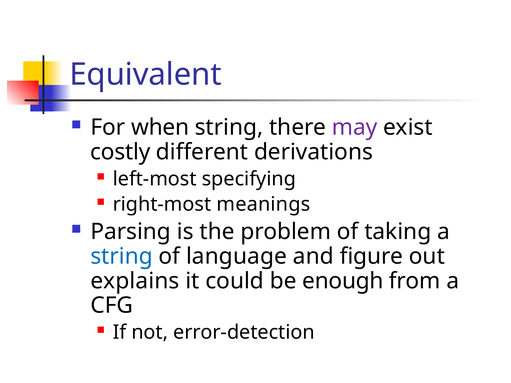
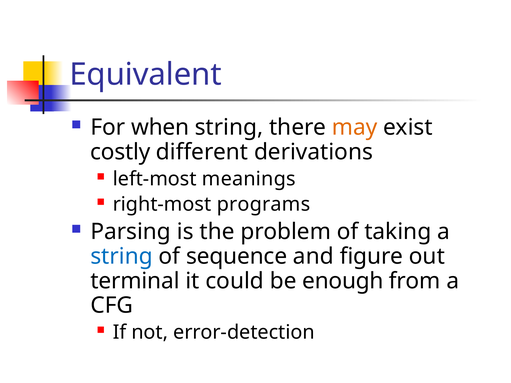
may colour: purple -> orange (355, 127)
specifying: specifying -> meanings (249, 179)
meanings: meanings -> programs (263, 204)
language: language -> sequence (237, 257)
explains: explains -> terminal (135, 281)
